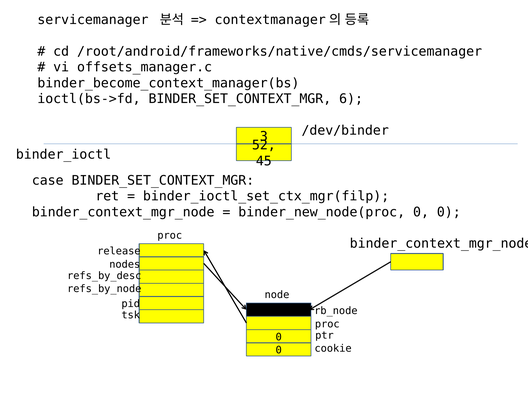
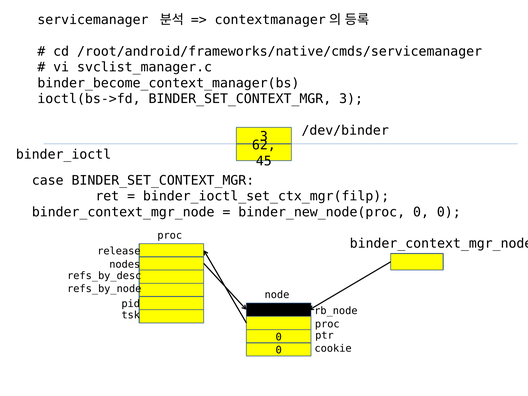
offsets_manager.c: offsets_manager.c -> svclist_manager.c (145, 67)
BINDER_SET_CONTEXT_MGR 6: 6 -> 3 (351, 99)
52: 52 -> 62 (264, 145)
